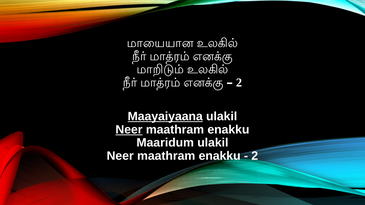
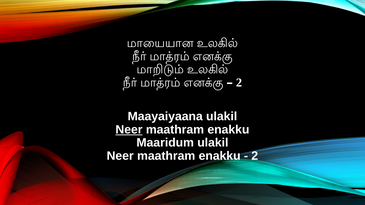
Maayaiyaana underline: present -> none (165, 117)
